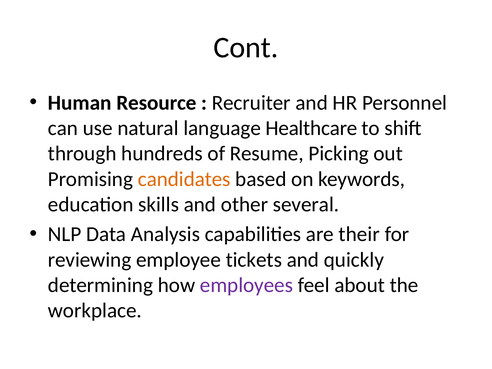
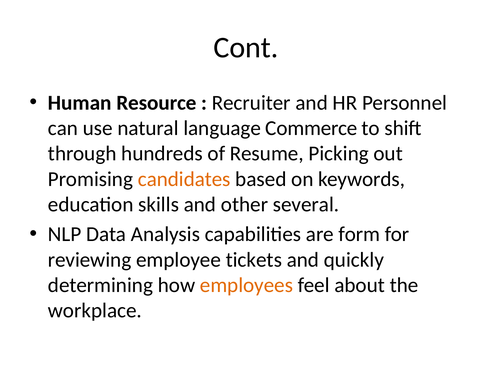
Healthcare: Healthcare -> Commerce (311, 128)
their: their -> form (359, 234)
employees colour: purple -> orange (246, 285)
